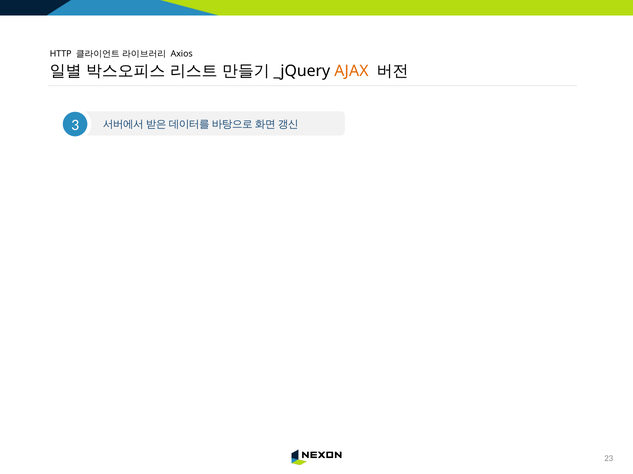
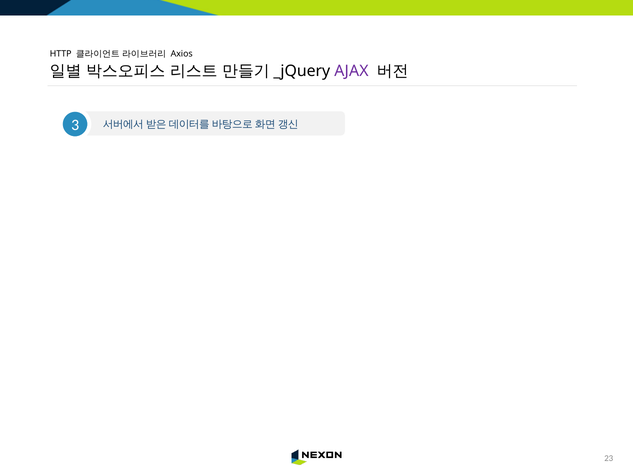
AJAX colour: orange -> purple (351, 71)
